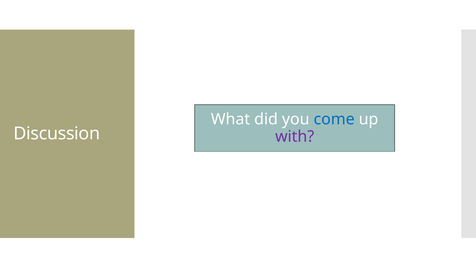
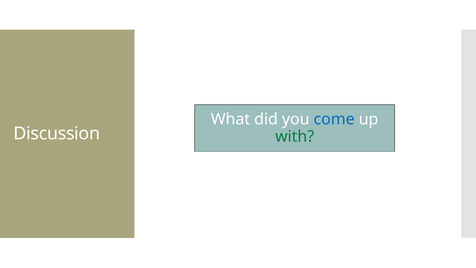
with colour: purple -> green (295, 136)
